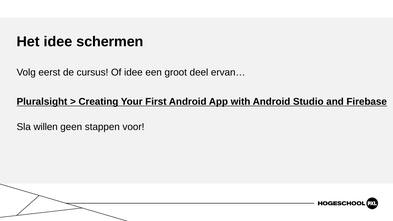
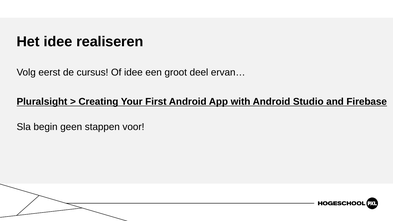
schermen: schermen -> realiseren (110, 42)
willen: willen -> begin (46, 127)
